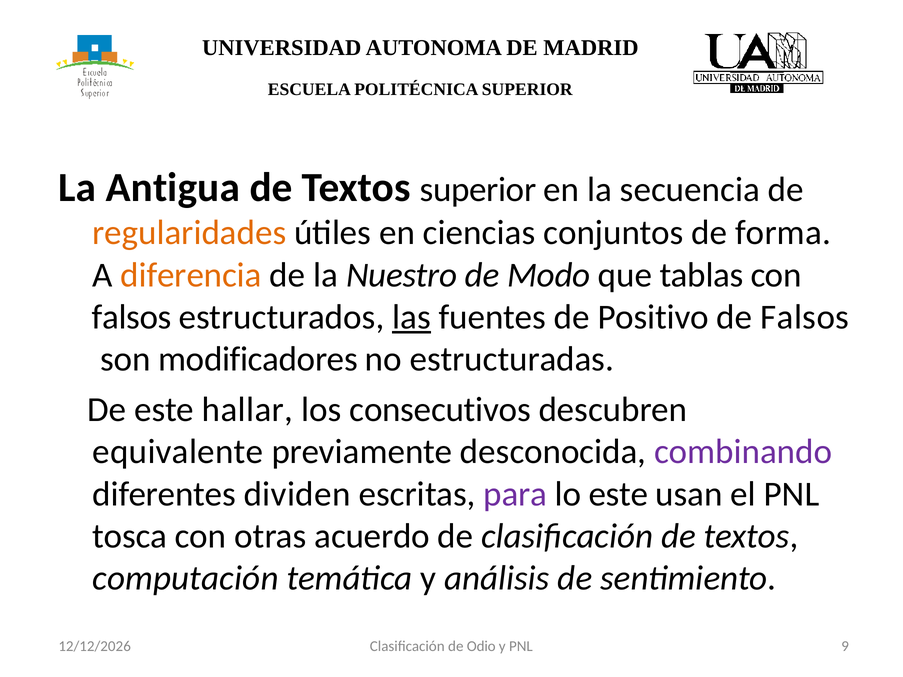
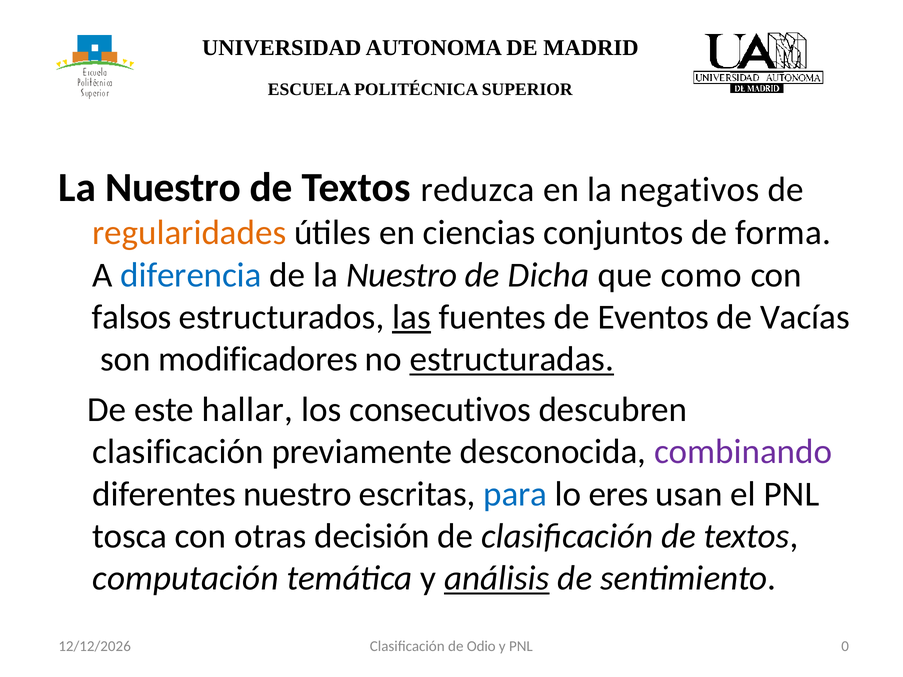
Antigua: Antigua -> Nuestro (173, 187)
Textos superior: superior -> reduzca (478, 190)
secuencia: secuencia -> negativos (690, 190)
diferencia colour: orange -> blue (191, 275)
Modo: Modo -> Dicha (549, 275)
tablas: tablas -> como (701, 275)
Positivo: Positivo -> Eventos (653, 317)
de Falsos: Falsos -> Vacías (805, 317)
estructuradas underline: none -> present (512, 359)
equivalente: equivalente -> clasificación (178, 452)
diferentes dividen: dividen -> nuestro (297, 494)
para colour: purple -> blue (515, 494)
lo este: este -> eres (619, 494)
acuerdo: acuerdo -> decisión (372, 536)
análisis underline: none -> present (497, 579)
9: 9 -> 0 (845, 647)
